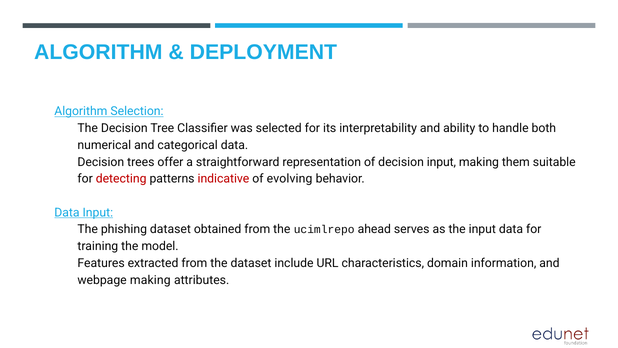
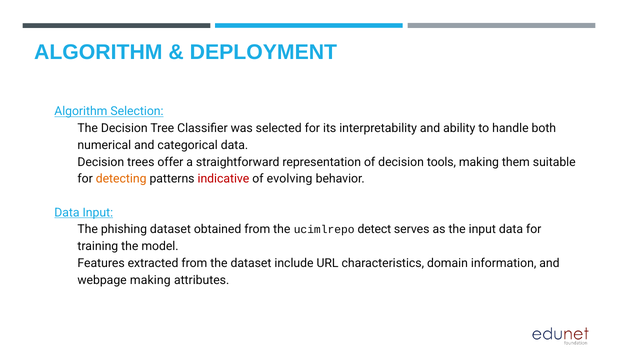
decision input: input -> tools (441, 162)
detecting colour: red -> orange (121, 179)
ahead: ahead -> detect (374, 229)
